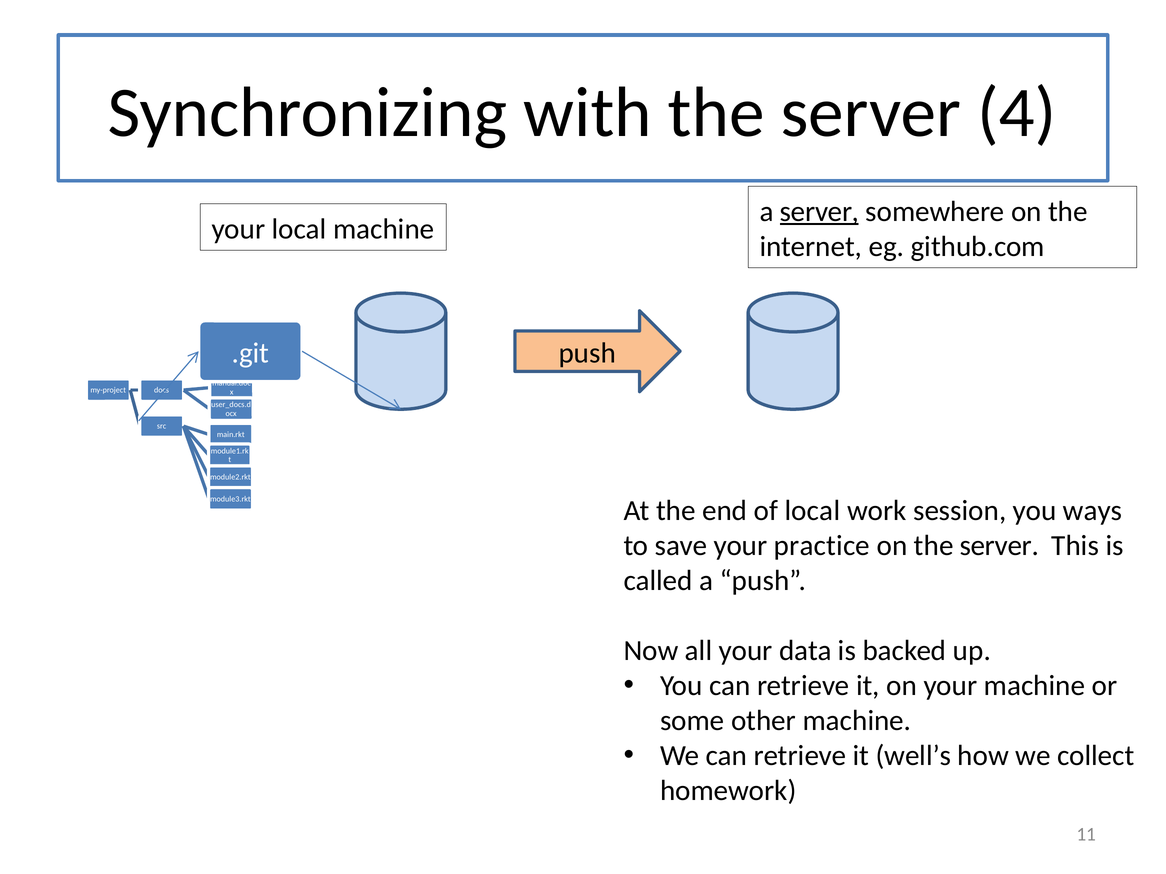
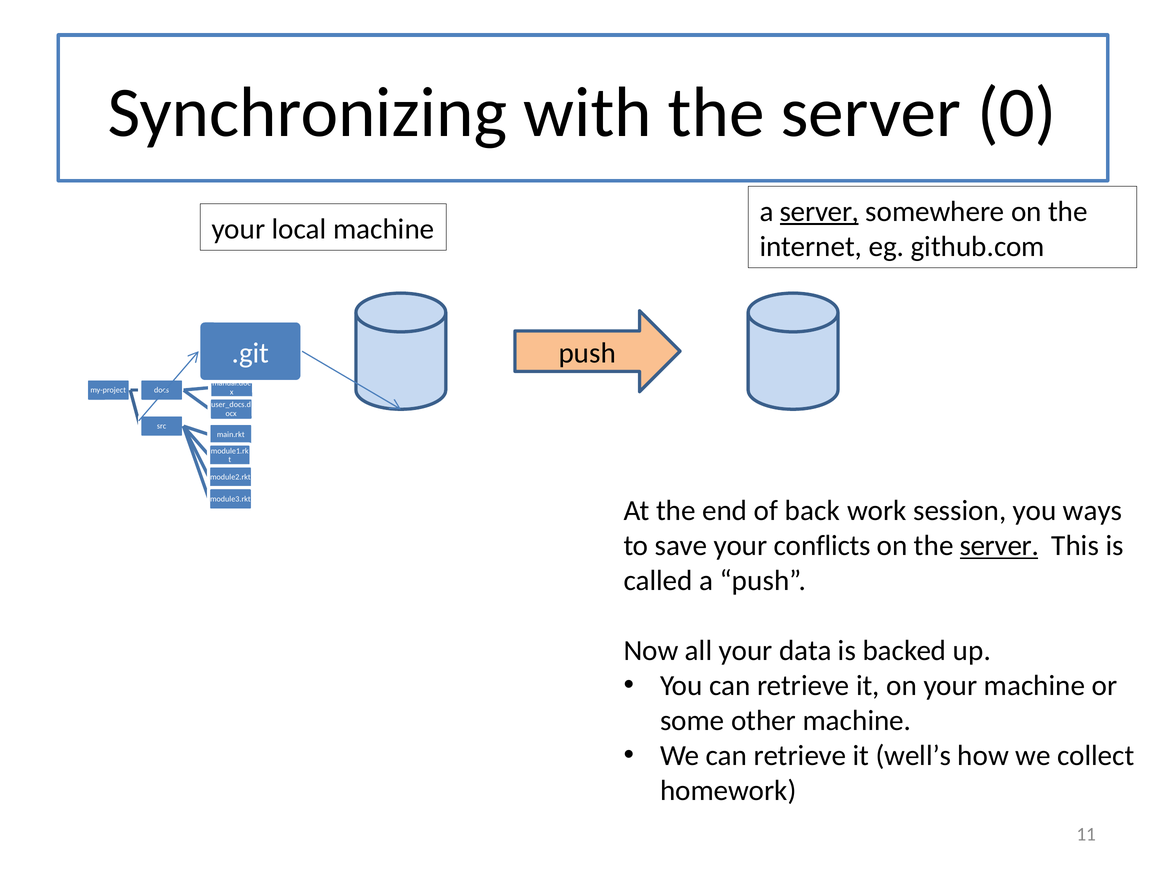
4: 4 -> 0 (1017, 113)
of local: local -> back (812, 511)
practice: practice -> conflicts (822, 546)
server underline: none -> present (999, 546)
